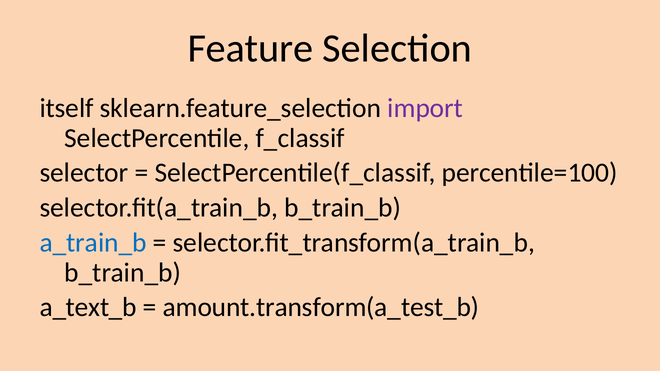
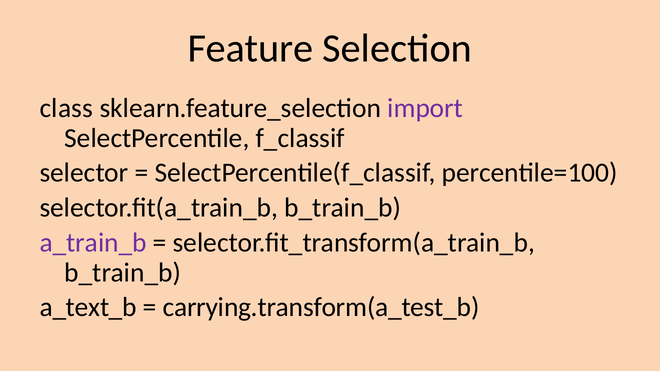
itself: itself -> class (66, 108)
a_train_b colour: blue -> purple (93, 243)
amount.transform(a_test_b: amount.transform(a_test_b -> carrying.transform(a_test_b (321, 308)
